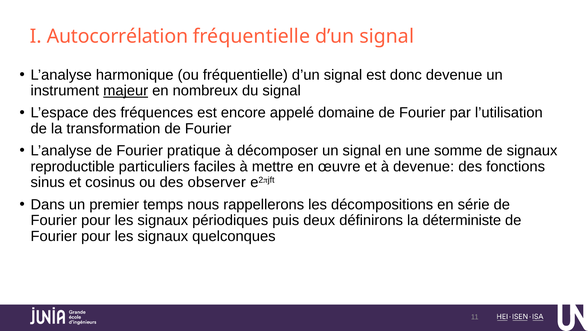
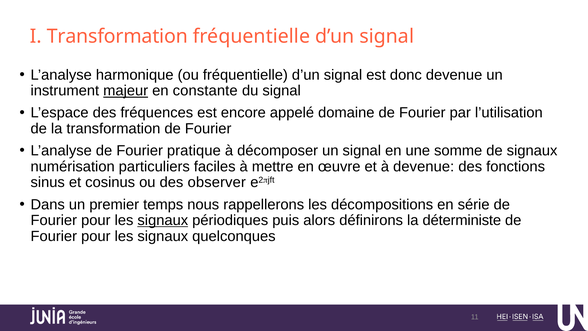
I Autocorrélation: Autocorrélation -> Transformation (117, 36)
nombreux: nombreux -> constante (205, 91)
reproductible: reproductible -> numérisation (73, 166)
signaux underline: none -> present (163, 220)
deux: deux -> alors (319, 220)
